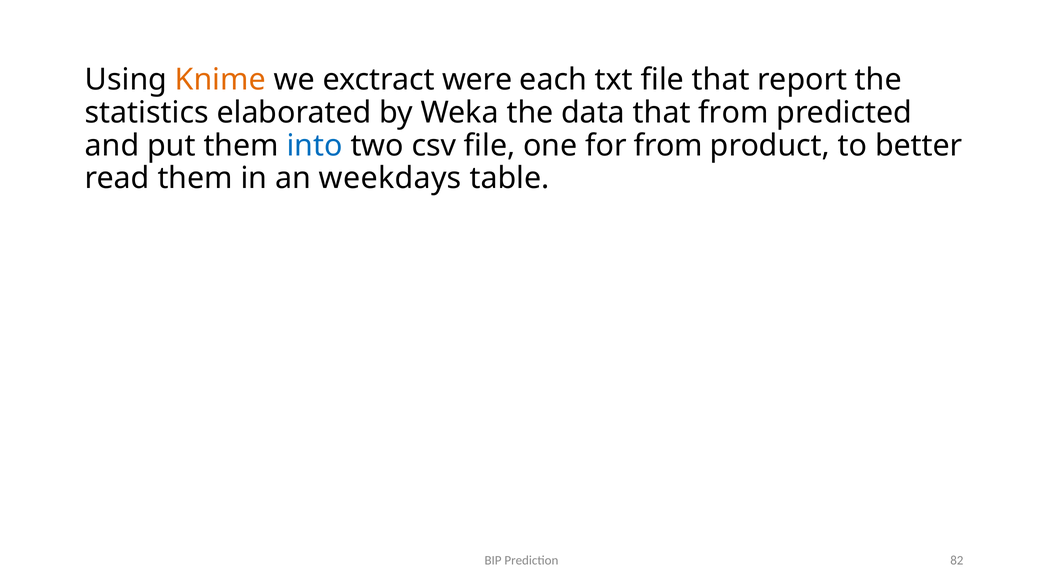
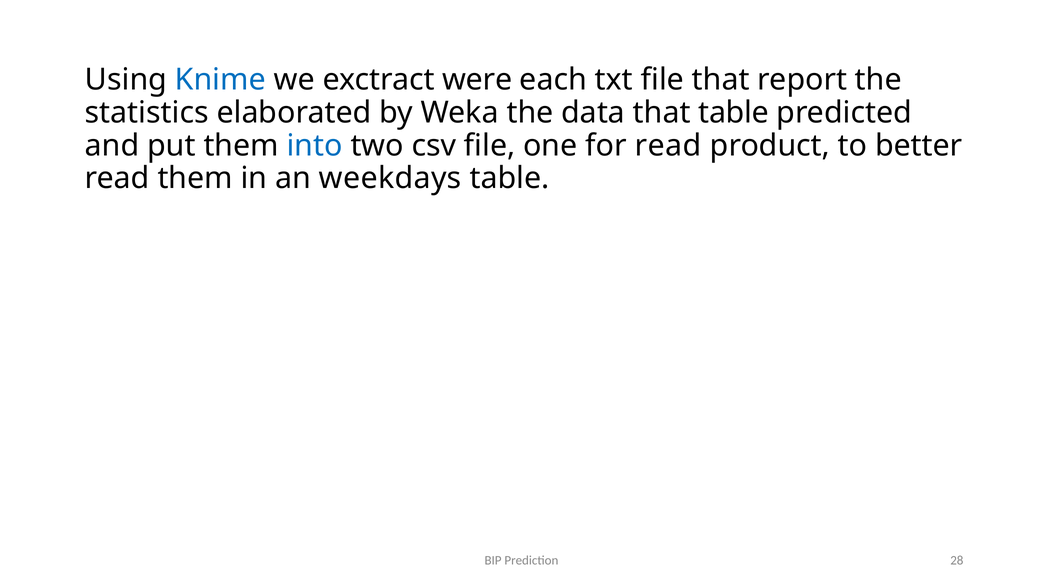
Knime colour: orange -> blue (220, 80)
that from: from -> table (734, 113)
for from: from -> read (668, 145)
82: 82 -> 28 (957, 560)
